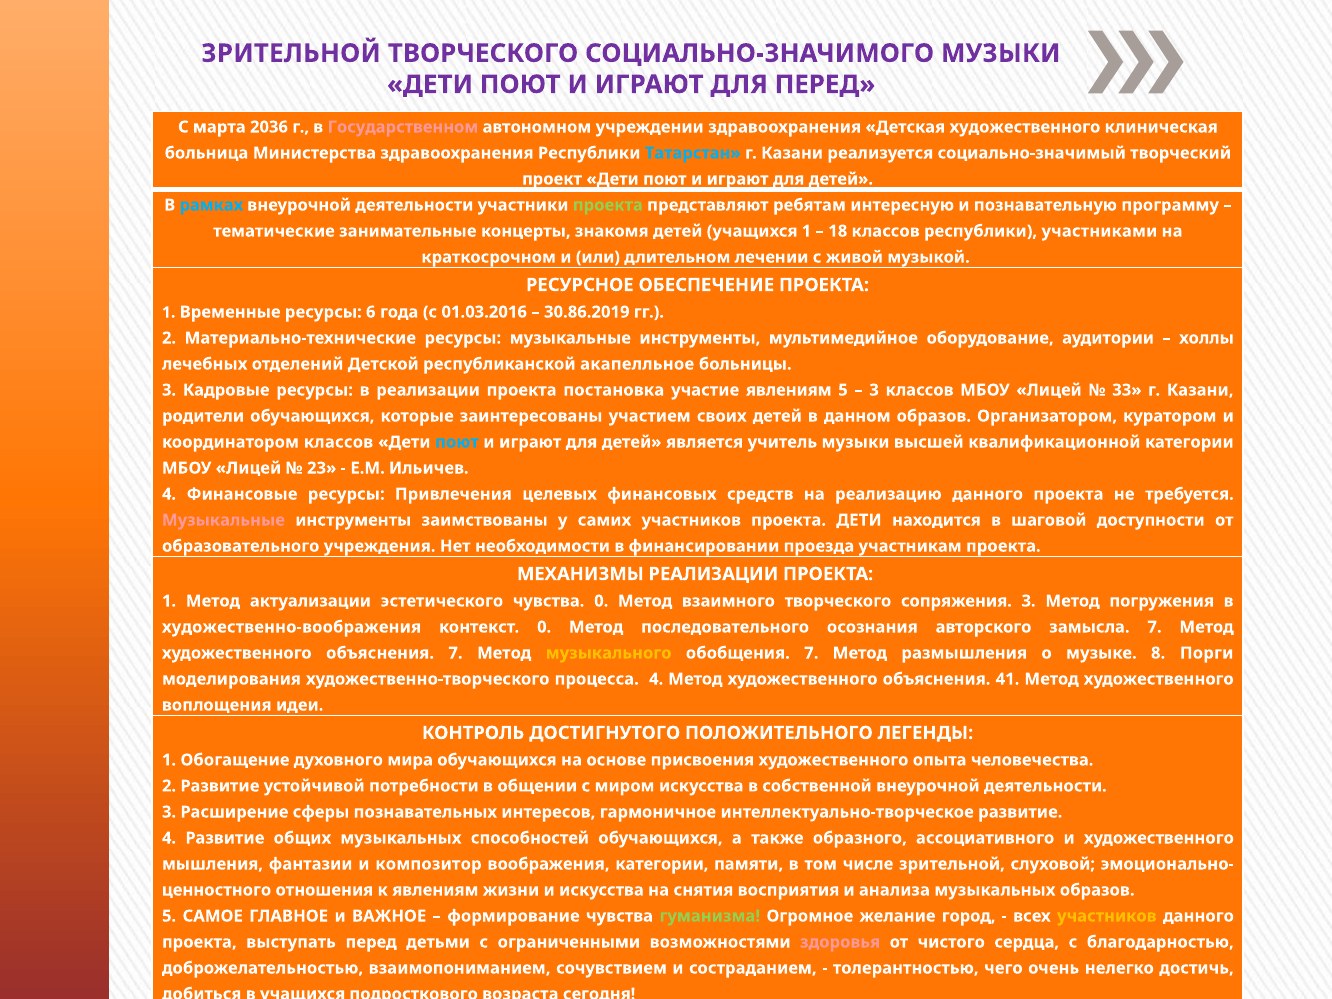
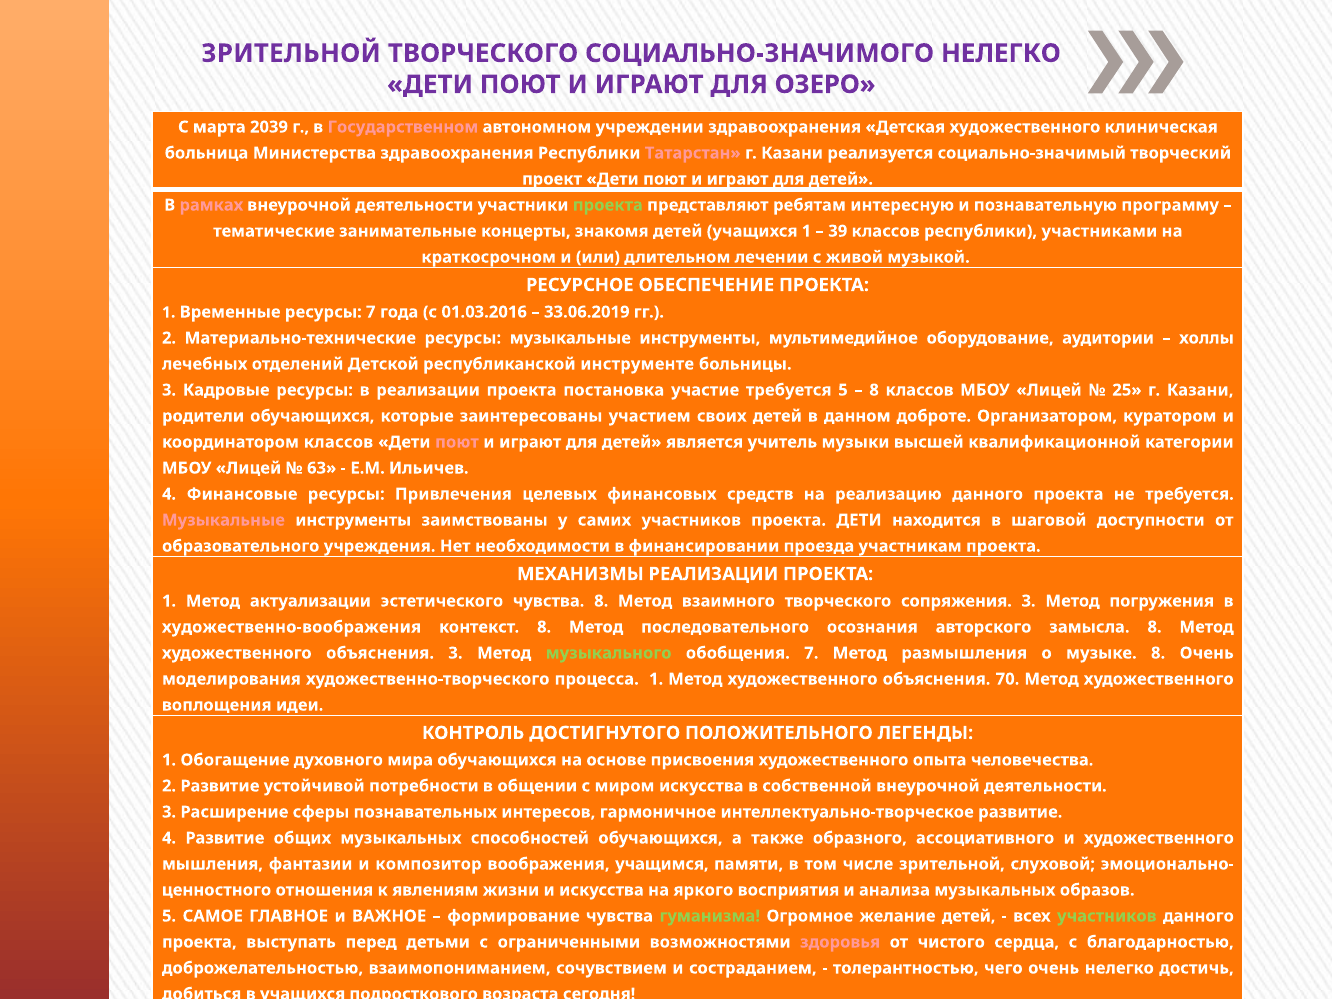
СОЦИАЛЬНО-ЗНАЧИМОГО МУЗЫКИ: МУЗЫКИ -> НЕЛЕГКО (1001, 53)
ДЛЯ ПЕРЕД: ПЕРЕД -> ОЗЕРО (825, 84)
2036: 2036 -> 2039 (269, 127)
Татарстан colour: light blue -> pink (693, 153)
рамках colour: light blue -> pink (211, 205)
18: 18 -> 39 (838, 231)
ресурсы 6: 6 -> 7 (371, 312)
30.86.2019: 30.86.2019 -> 33.06.2019 (587, 312)
акапелльное: акапелльное -> инструменте (637, 364)
участие явлениям: явлениям -> требуется (789, 390)
3: 3 -> 8 (874, 390)
33: 33 -> 25 (1127, 390)
данном образов: образов -> доброте (934, 416)
поют colour: light blue -> pink (457, 442)
23: 23 -> 63 (322, 468)
чувства 0: 0 -> 8 (601, 601)
контекст 0: 0 -> 8 (544, 627)
замысла 7: 7 -> 8 (1155, 627)
объяснения 7: 7 -> 3 (455, 653)
музыкального colour: yellow -> light green (609, 653)
8 Порги: Порги -> Очень (1207, 653)
процесса 4: 4 -> 1 (656, 679)
41: 41 -> 70 (1008, 679)
воображения категории: категории -> учащимся (662, 864)
снятия: снятия -> яркого (703, 890)
желание город: город -> детей (969, 916)
участников colour: yellow -> light green (1107, 916)
